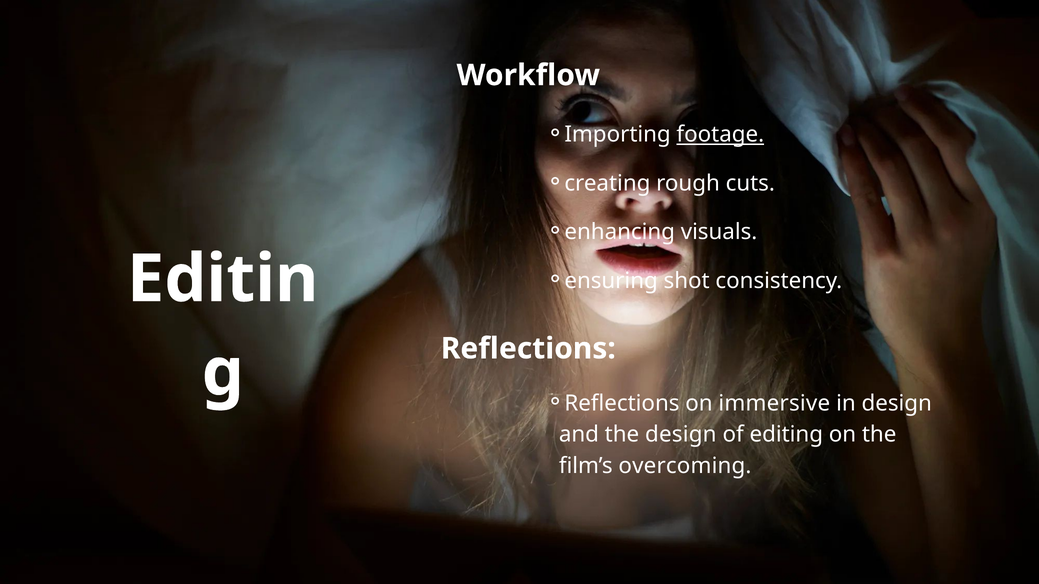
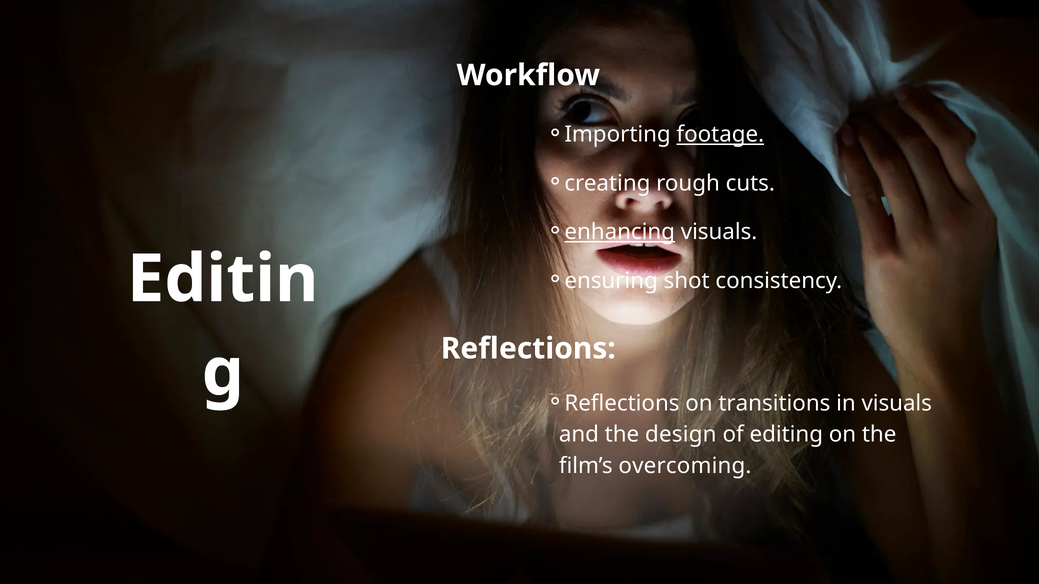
enhancing underline: none -> present (620, 232)
immersive: immersive -> transitions (774, 404)
in design: design -> visuals (897, 404)
